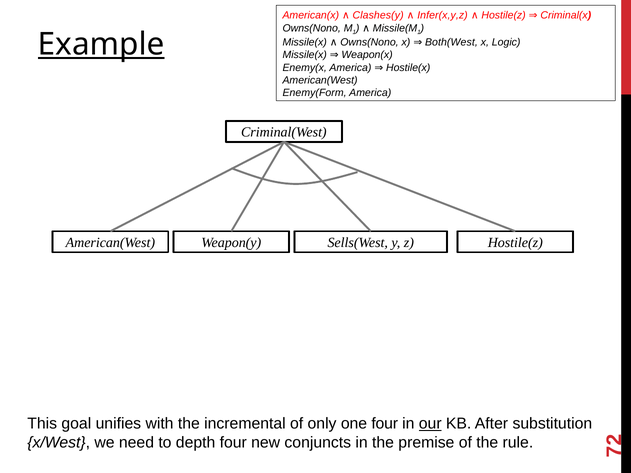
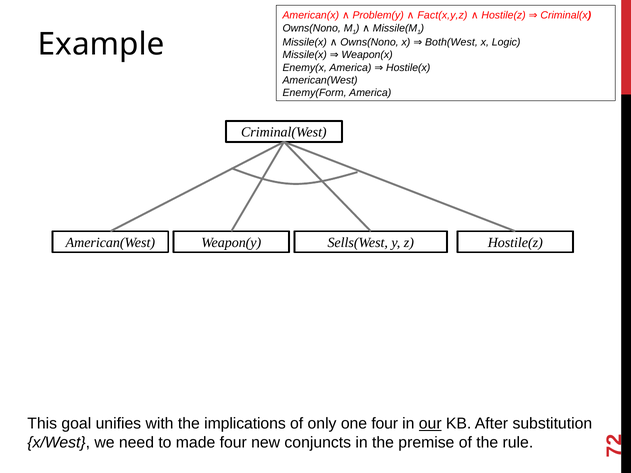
Clashes(y: Clashes(y -> Problem(y (378, 15)
Infer(x,y,z: Infer(x,y,z -> Fact(x,y,z (442, 15)
Example underline: present -> none (101, 45)
incremental: incremental -> implications (245, 424)
depth: depth -> made (196, 443)
